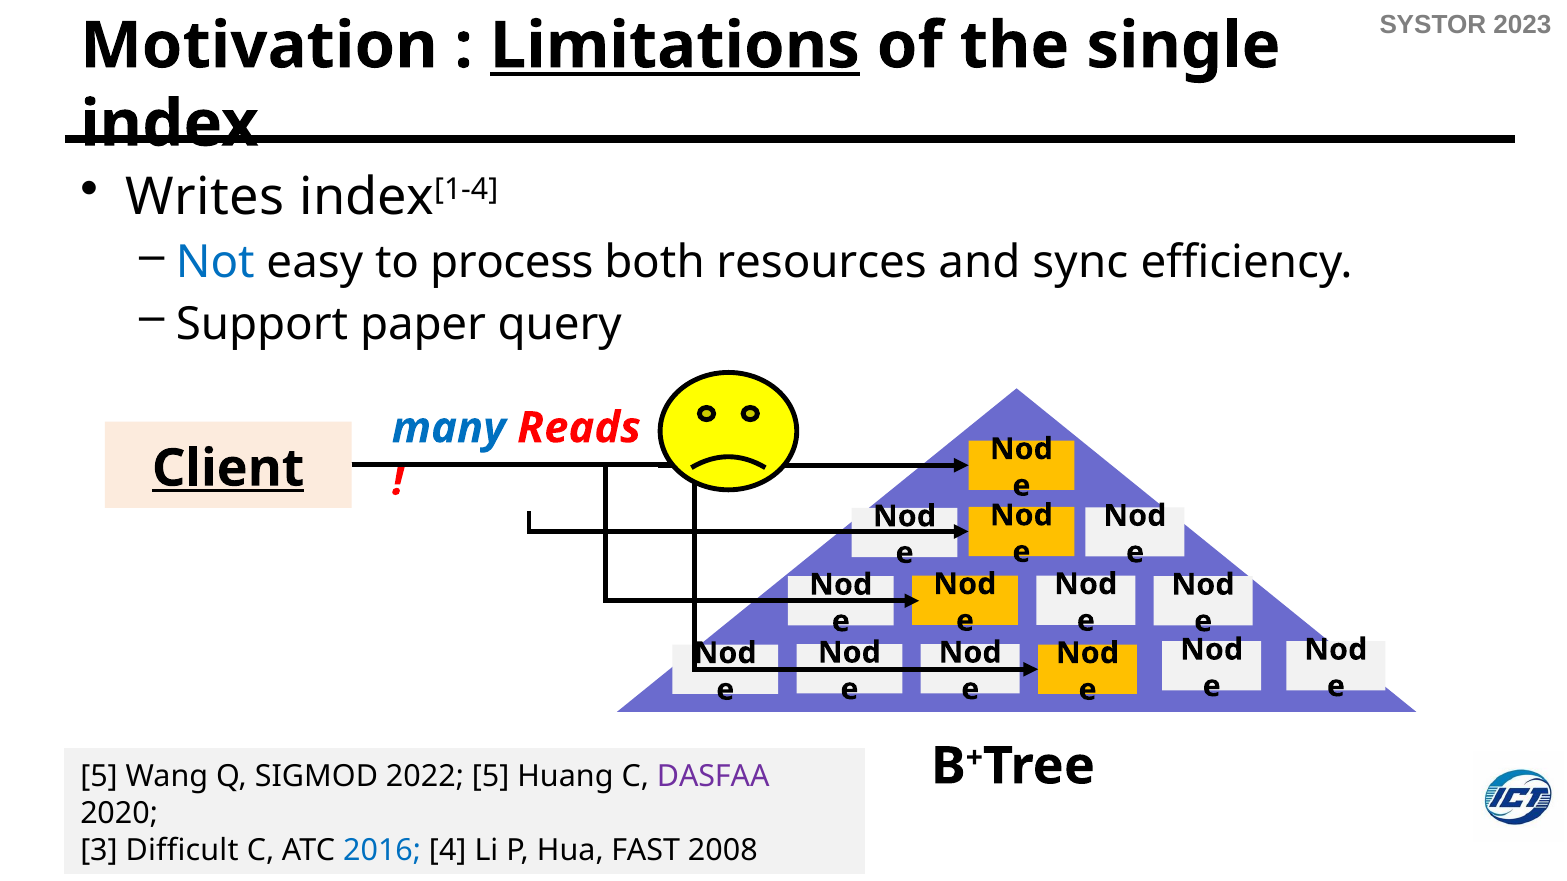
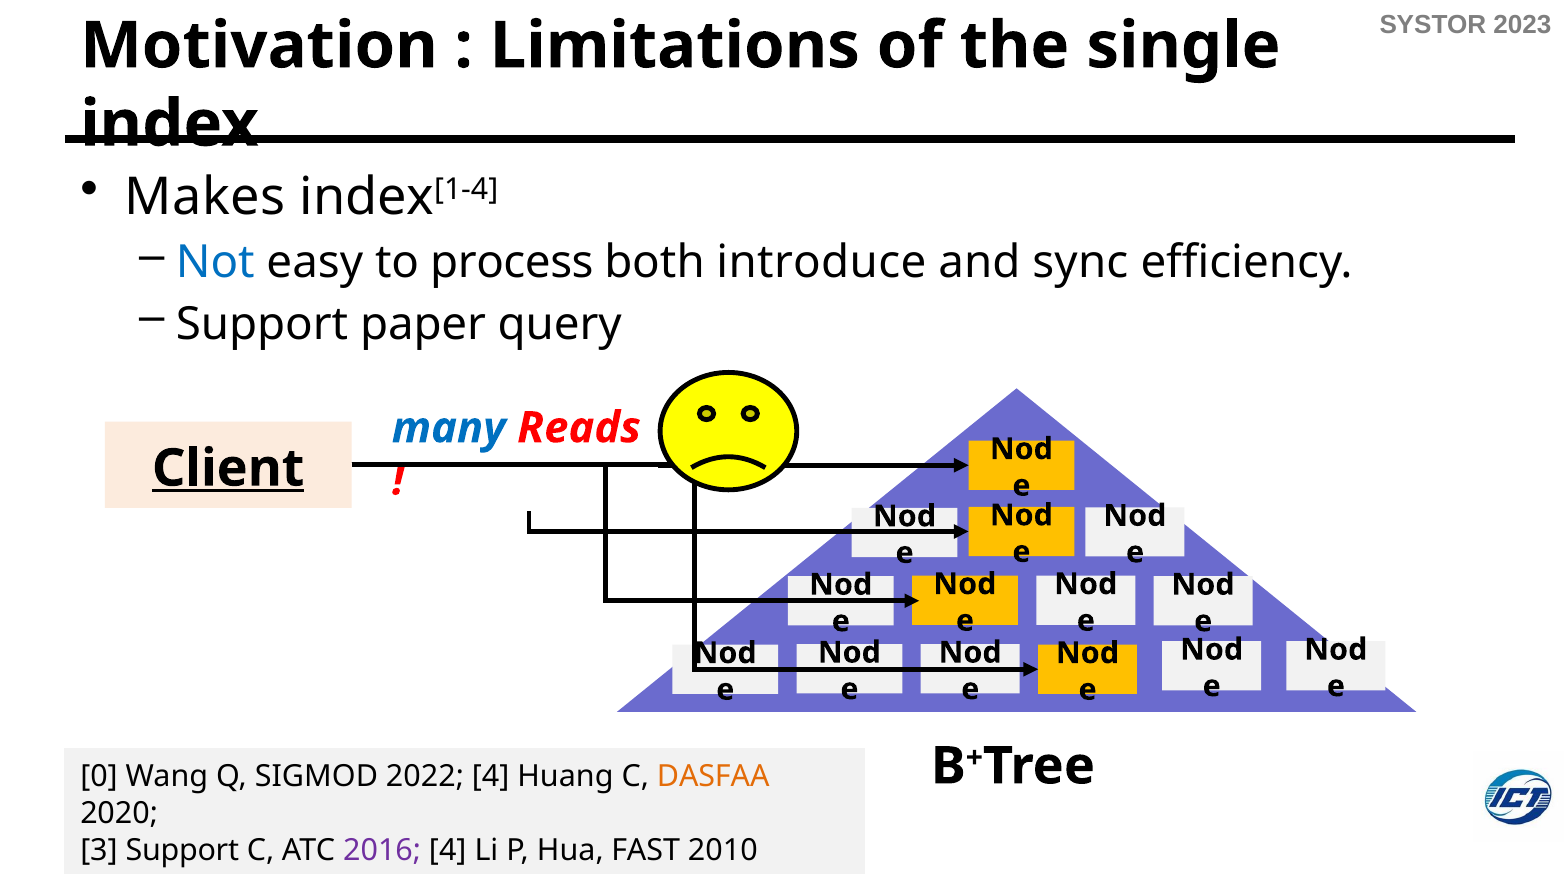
Limitations underline: present -> none (675, 46)
Writes: Writes -> Makes (205, 198)
resources: resources -> introduce (821, 263)
5: 5 -> 0 (99, 777)
2022 5: 5 -> 4 (491, 777)
DASFAA colour: purple -> orange (713, 777)
3 Difficult: Difficult -> Support (182, 850)
2016 colour: blue -> purple (382, 850)
2008: 2008 -> 2010 (723, 850)
